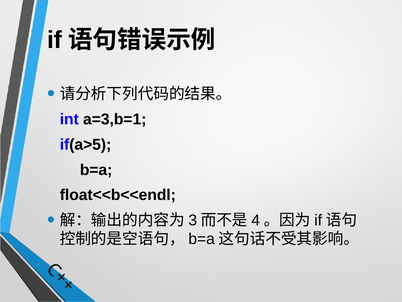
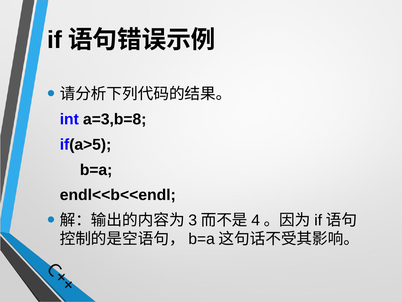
a=3,b=1: a=3,b=1 -> a=3,b=8 (115, 119)
float<<b<<endl: float<<b<<endl -> endl<<b<<endl (118, 195)
